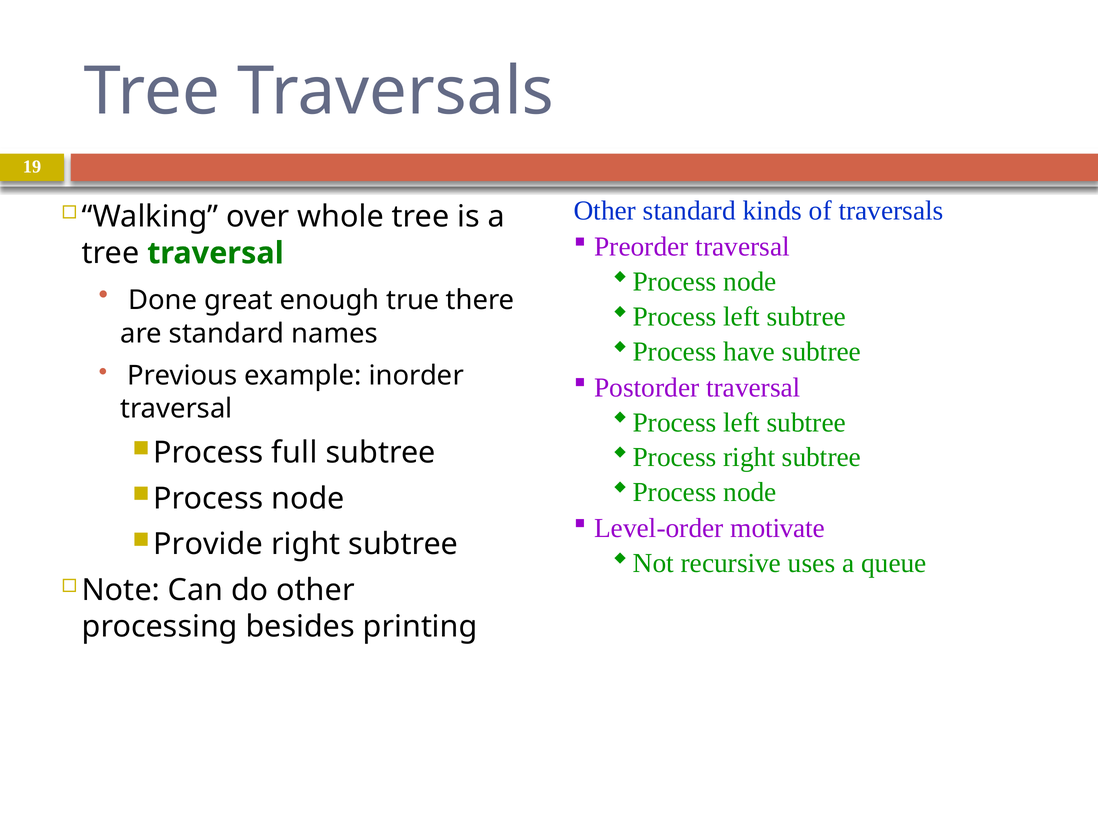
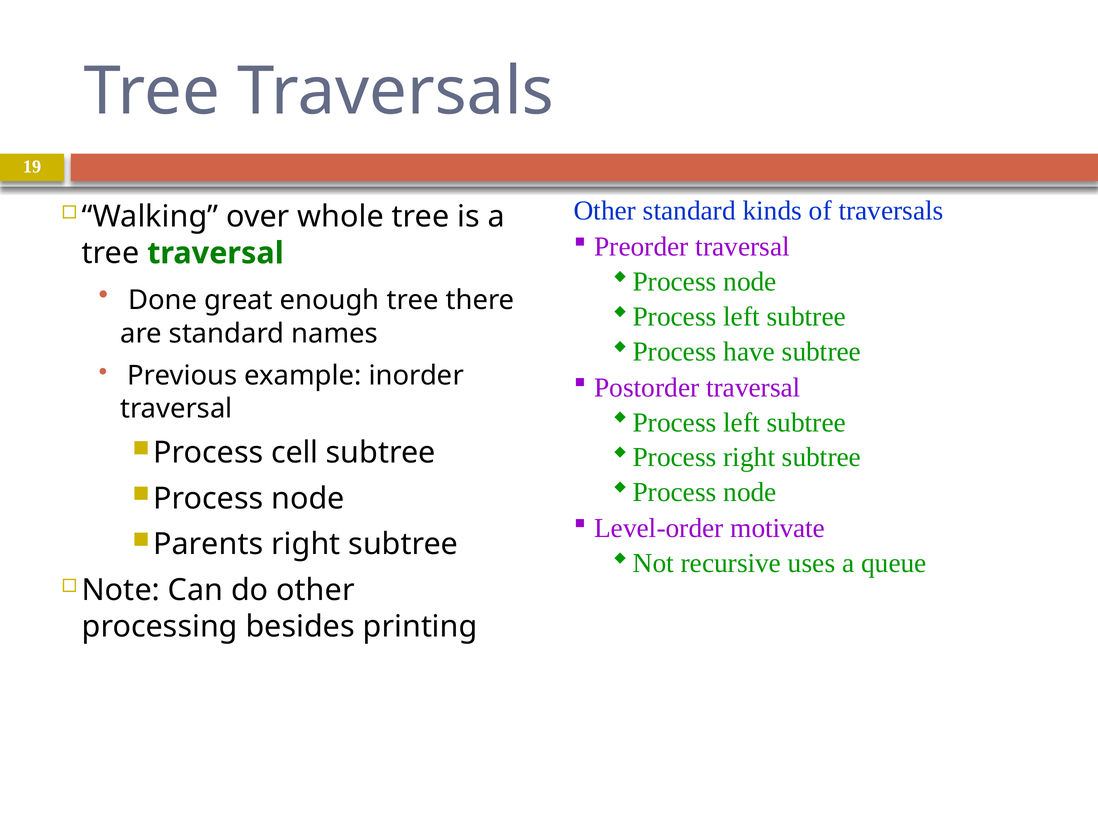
enough true: true -> tree (413, 300)
full: full -> cell (295, 453)
Provide: Provide -> Parents (208, 545)
